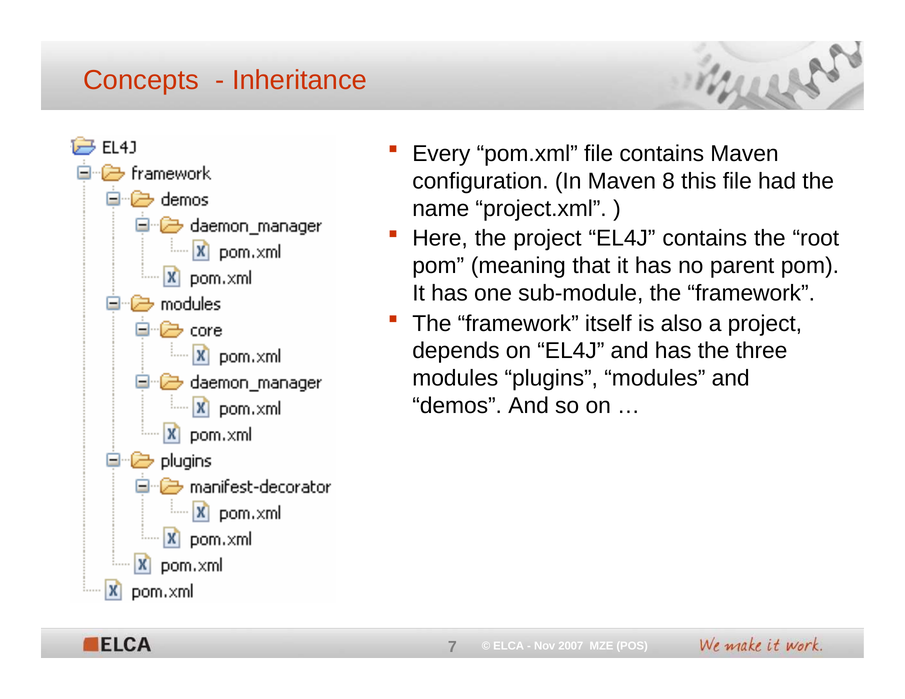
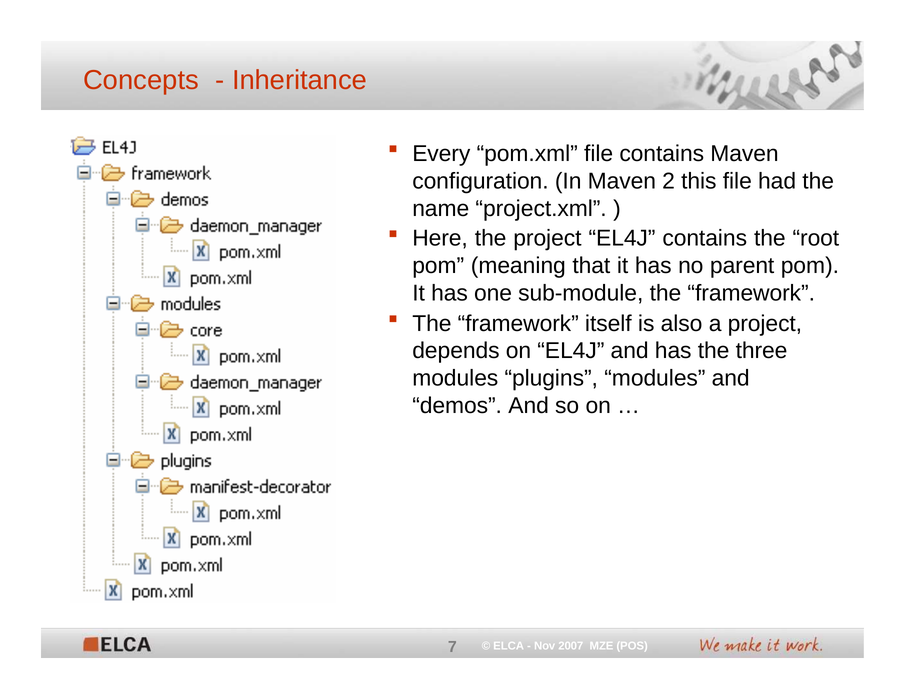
8: 8 -> 2 (669, 181)
